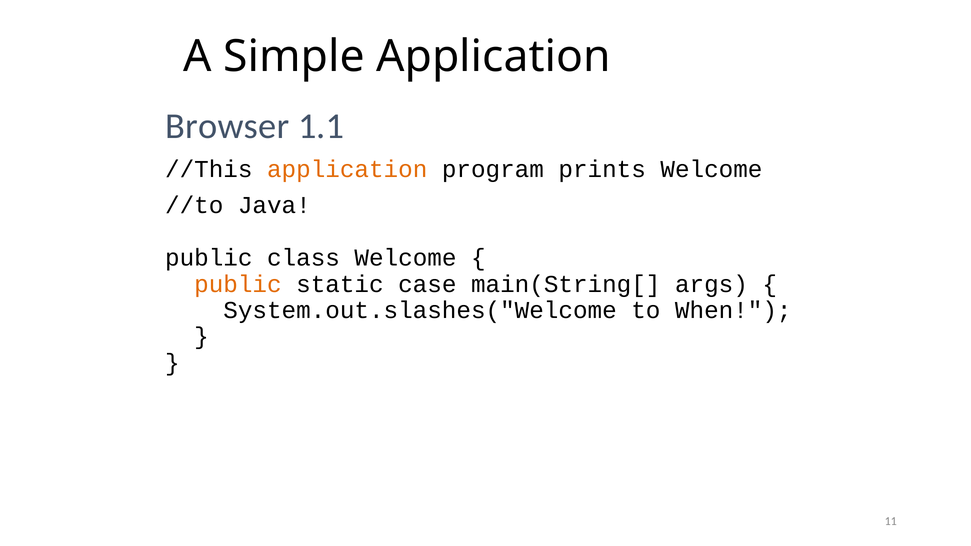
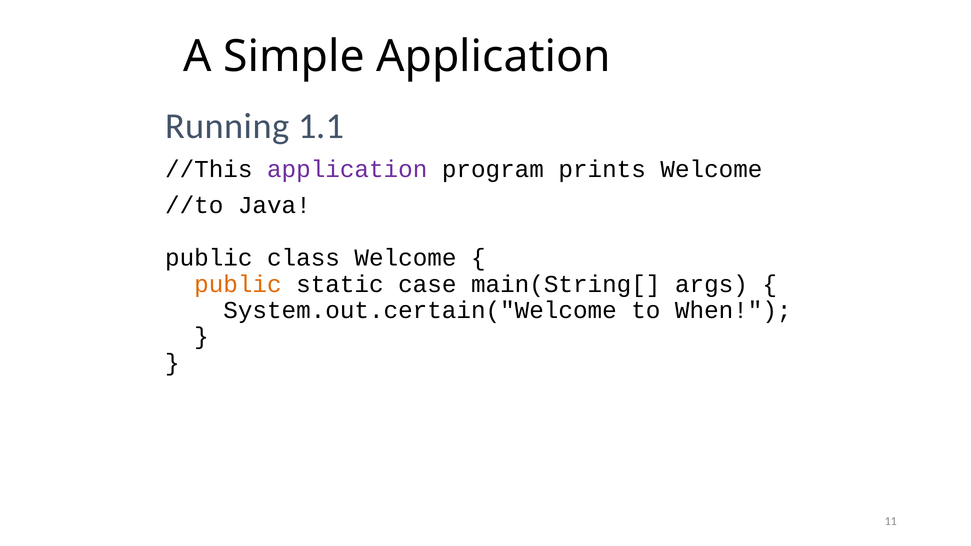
Browser: Browser -> Running (227, 126)
application colour: orange -> purple (347, 169)
System.out.slashes("Welcome: System.out.slashes("Welcome -> System.out.certain("Welcome (420, 310)
